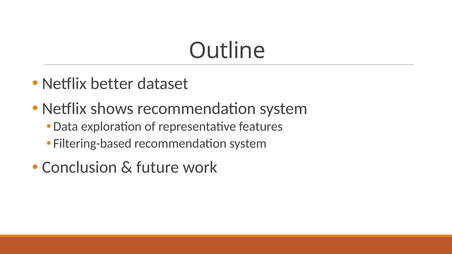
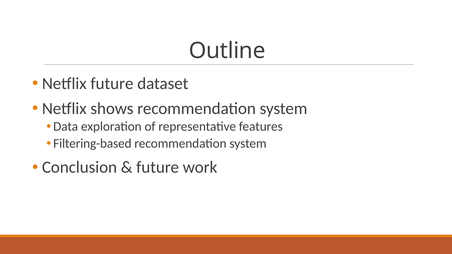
Netflix better: better -> future (112, 84)
